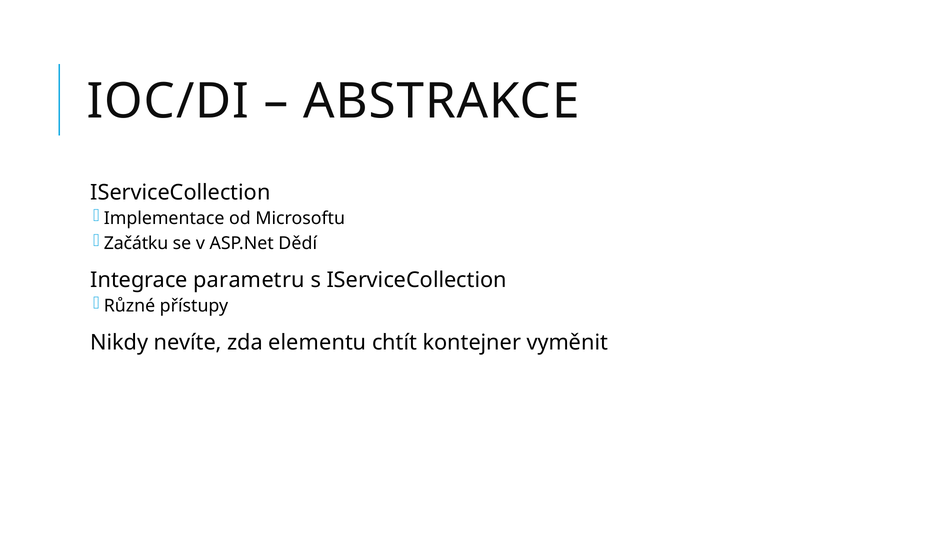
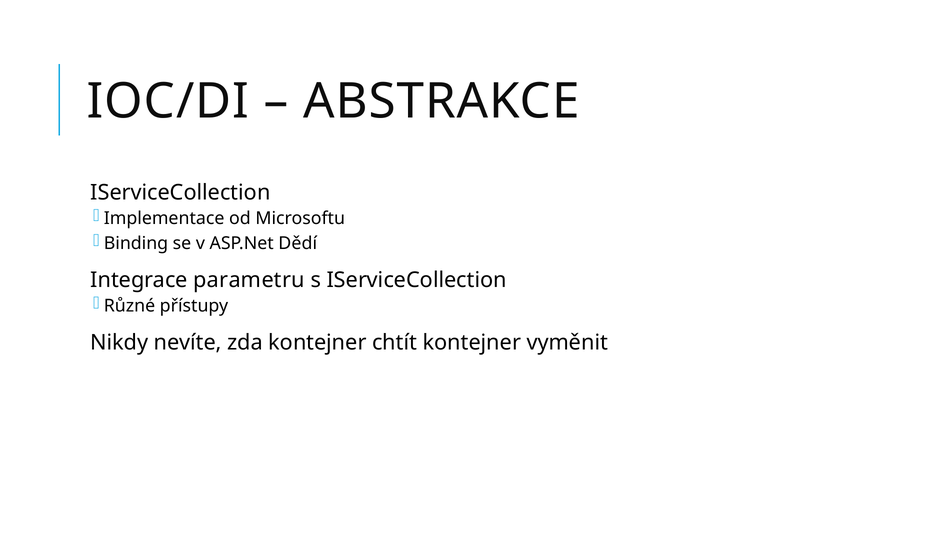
Začátku: Začátku -> Binding (136, 243)
zda elementu: elementu -> kontejner (317, 343)
